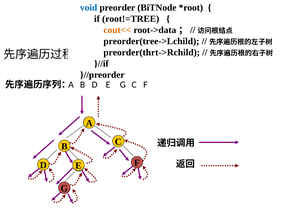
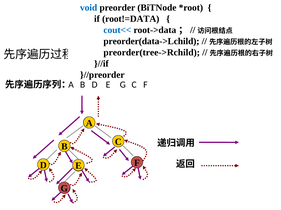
root!=TREE: root!=TREE -> root!=DATA (131, 19)
cout<< colour: orange -> blue (117, 30)
preorder(tree->Lchild: preorder(tree->Lchild -> preorder(data->Lchild (151, 41)
preorder(thrt->Rchild: preorder(thrt->Rchild -> preorder(tree->Rchild (152, 53)
